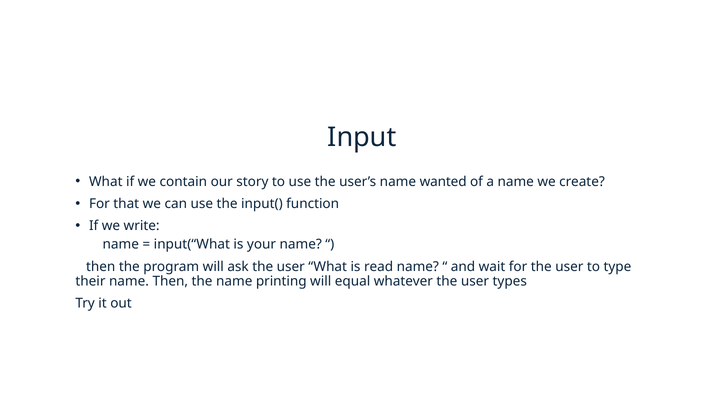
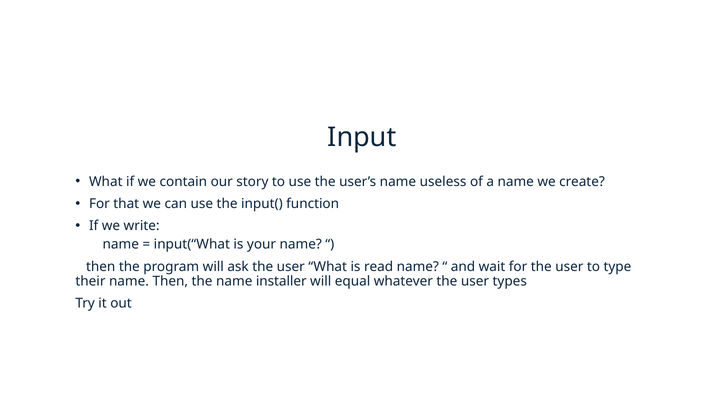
wanted: wanted -> useless (443, 182)
printing: printing -> installer (281, 281)
